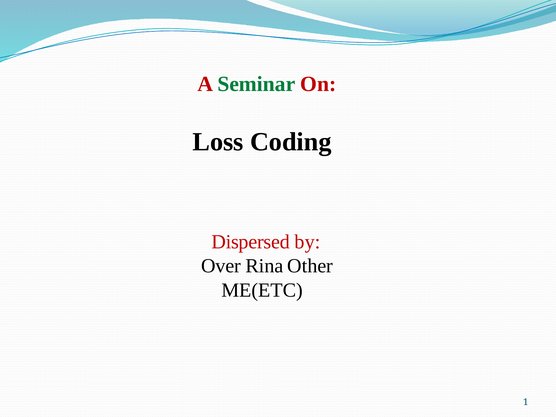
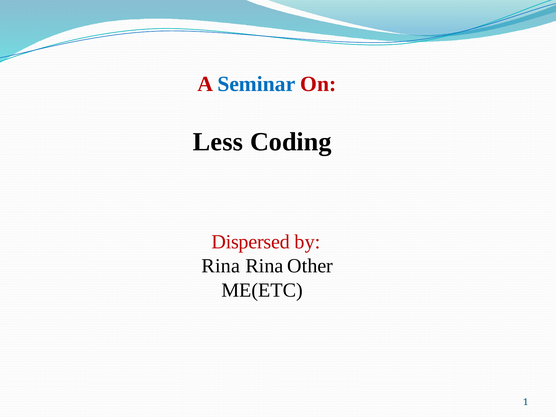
Seminar colour: green -> blue (256, 84)
Loss: Loss -> Less (218, 142)
Over: Over -> Rina (221, 266)
